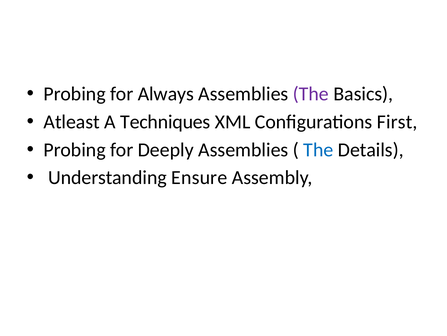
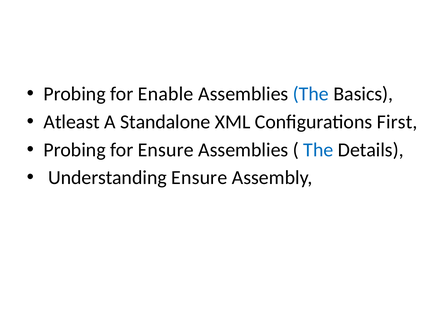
Always: Always -> Enable (166, 94)
The colour: purple -> blue (311, 94)
Techniques: Techniques -> Standalone (165, 122)
for Deeply: Deeply -> Ensure (166, 149)
